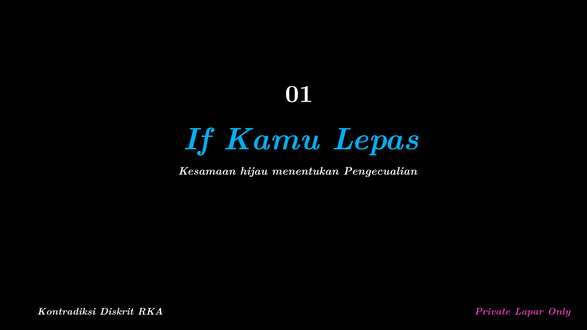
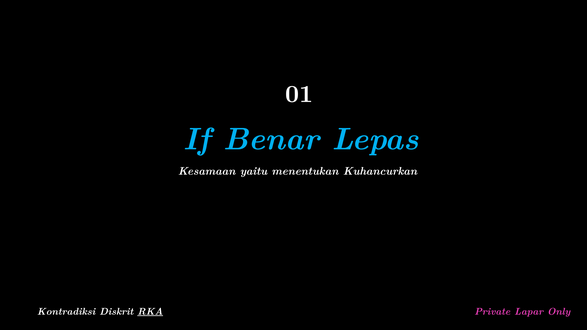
Kamu: Kamu -> Benar (271, 139)
hijau: hijau -> yaitu (254, 171)
Pengecualian: Pengecualian -> Kuhancurkan (380, 171)
RKA underline: none -> present (150, 312)
